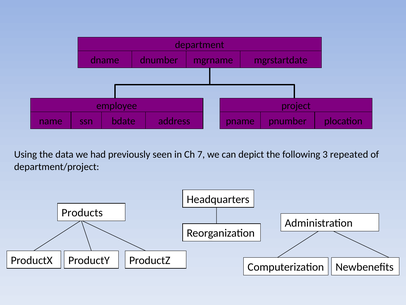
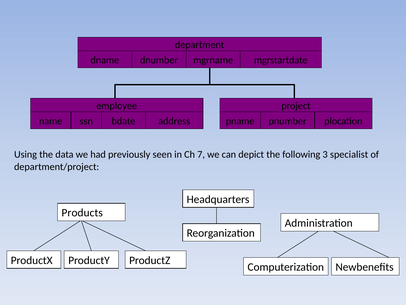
repeated: repeated -> specialist (349, 154)
